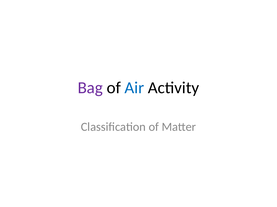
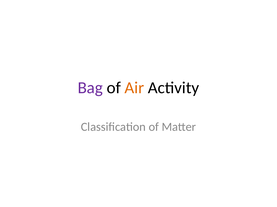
Air colour: blue -> orange (134, 88)
